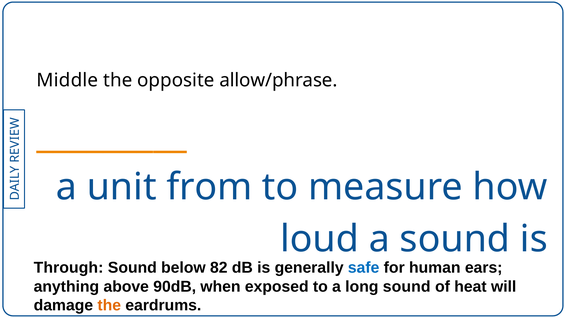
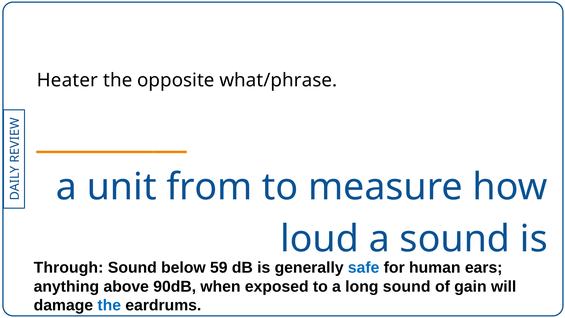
Middle: Middle -> Heater (67, 80)
allow/phrase: allow/phrase -> what/phrase (278, 80)
82: 82 -> 59 (219, 268)
heat: heat -> gain (470, 286)
the colour: orange -> blue (109, 305)
